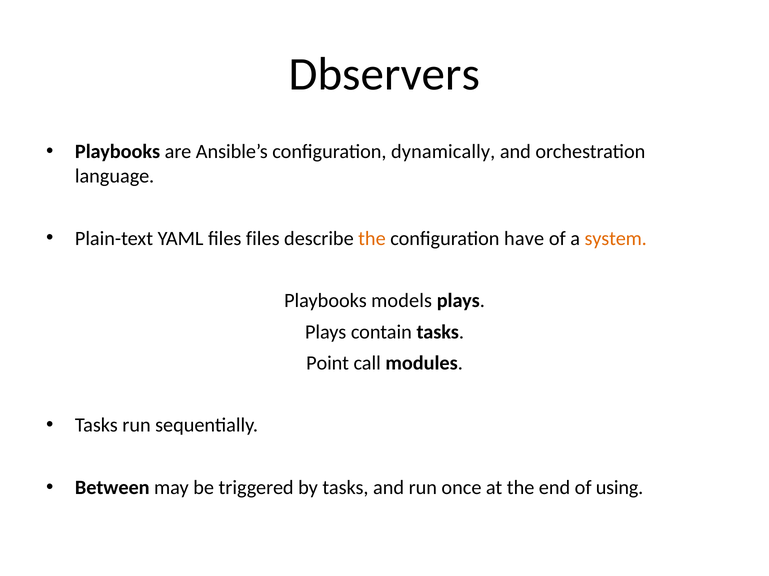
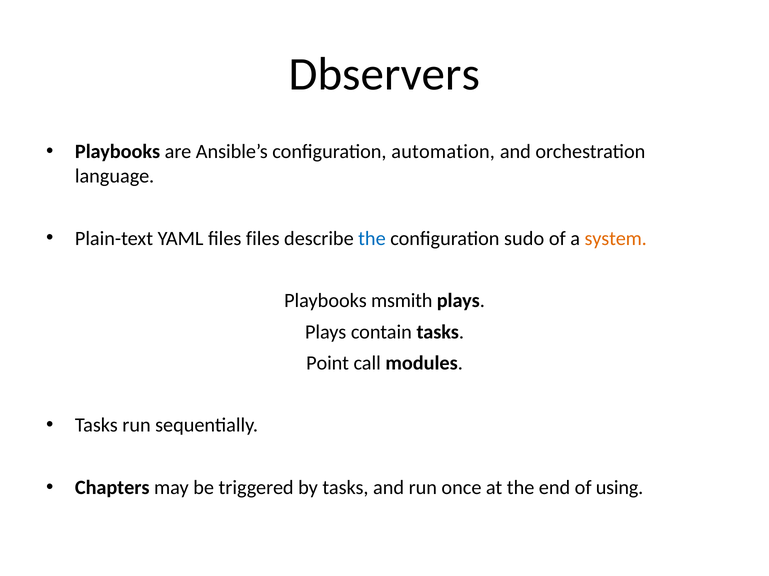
dynamically: dynamically -> automation (443, 152)
the colour: orange -> blue (372, 239)
have: have -> sudo (524, 239)
models: models -> msmith (402, 301)
Between: Between -> Chapters (112, 488)
